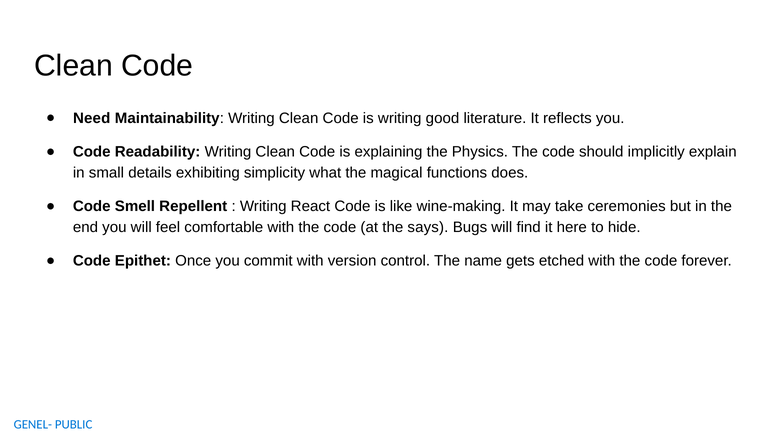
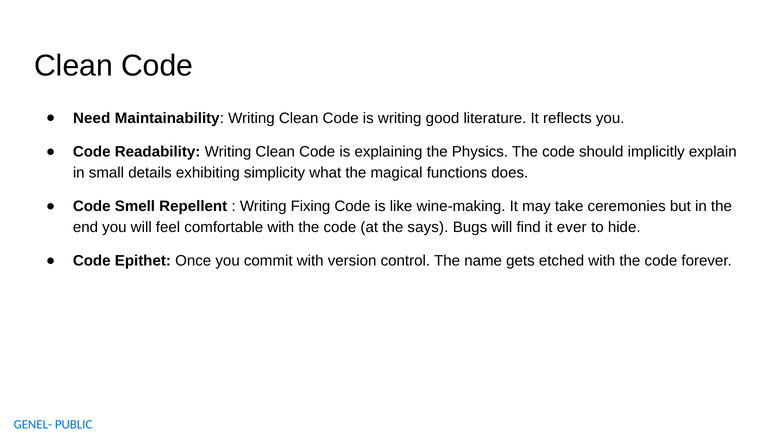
React: React -> Fixing (311, 206)
here: here -> ever (572, 227)
